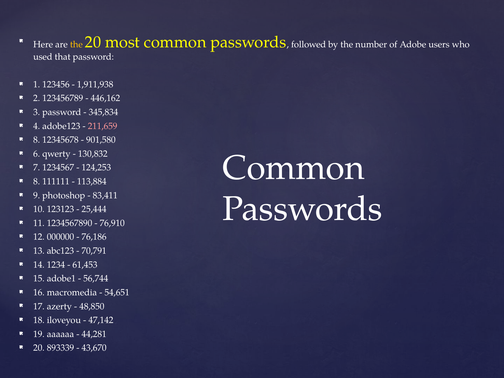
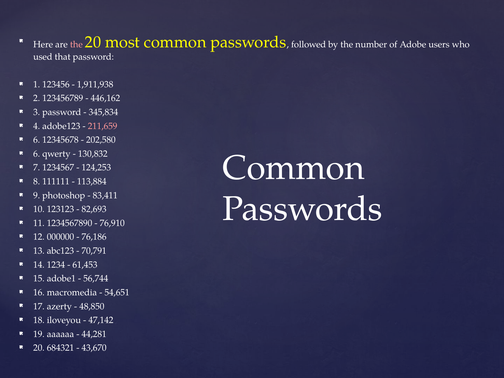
the colour: yellow -> pink (76, 44)
8: 8 -> 6 (37, 140)
901,580: 901,580 -> 202,580 (101, 140)
25,444: 25,444 -> 82,693 (94, 209)
893339: 893339 -> 684321 (60, 348)
